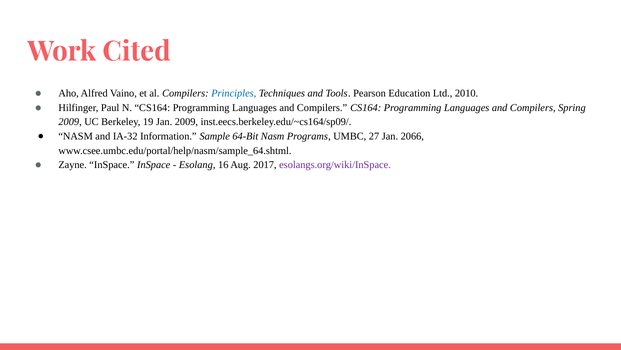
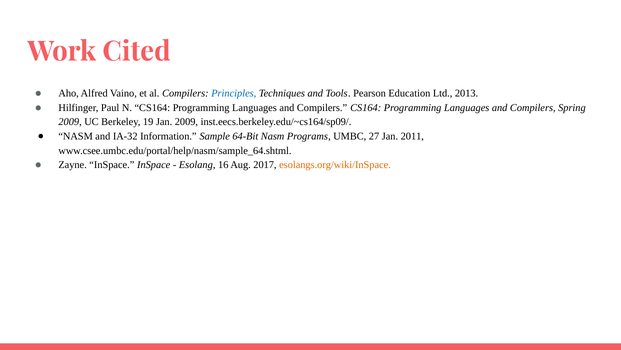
2010: 2010 -> 2013 (467, 93)
2066: 2066 -> 2011 (412, 136)
esolangs.org/wiki/InSpace colour: purple -> orange (335, 165)
